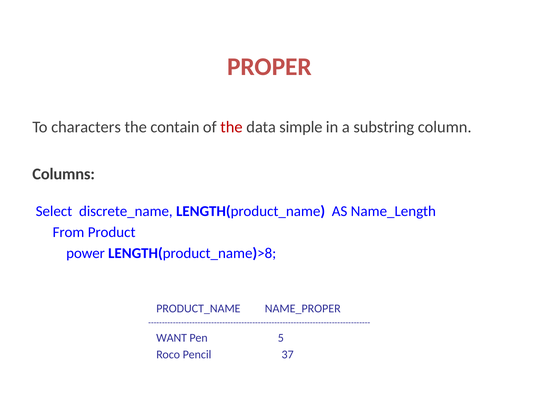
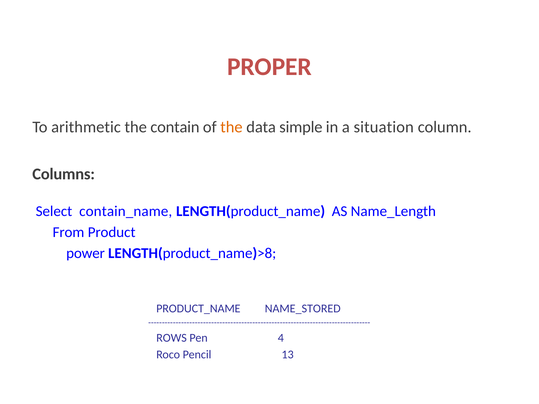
characters: characters -> arithmetic (86, 127)
the colour: red -> orange (231, 127)
substring: substring -> situation (384, 127)
discrete_name: discrete_name -> contain_name (126, 211)
NAME_PROPER: NAME_PROPER -> NAME_STORED (303, 309)
WANT: WANT -> ROWS (172, 338)
5: 5 -> 4 (281, 338)
37: 37 -> 13 (288, 355)
